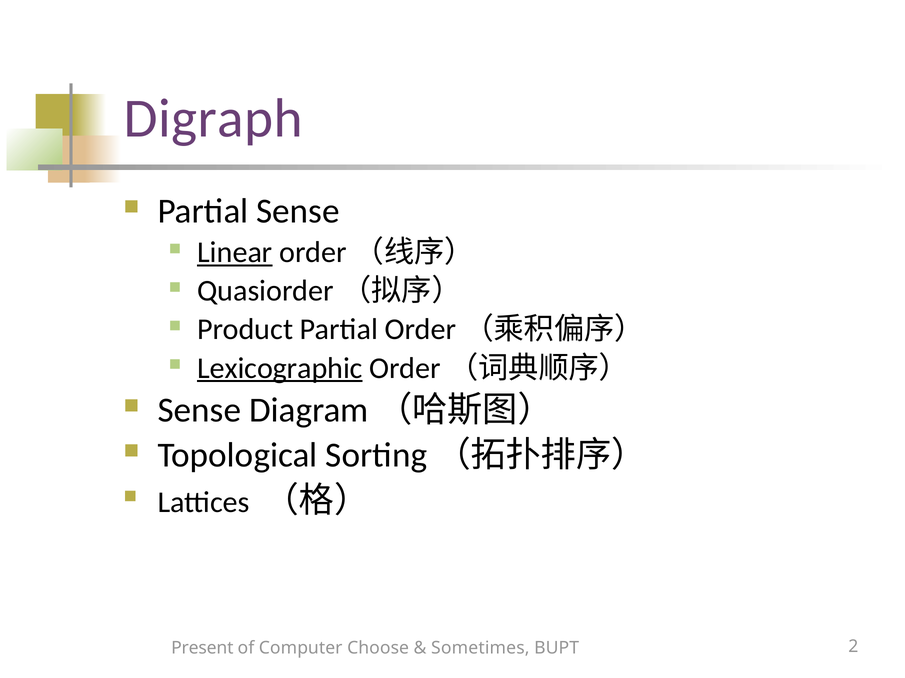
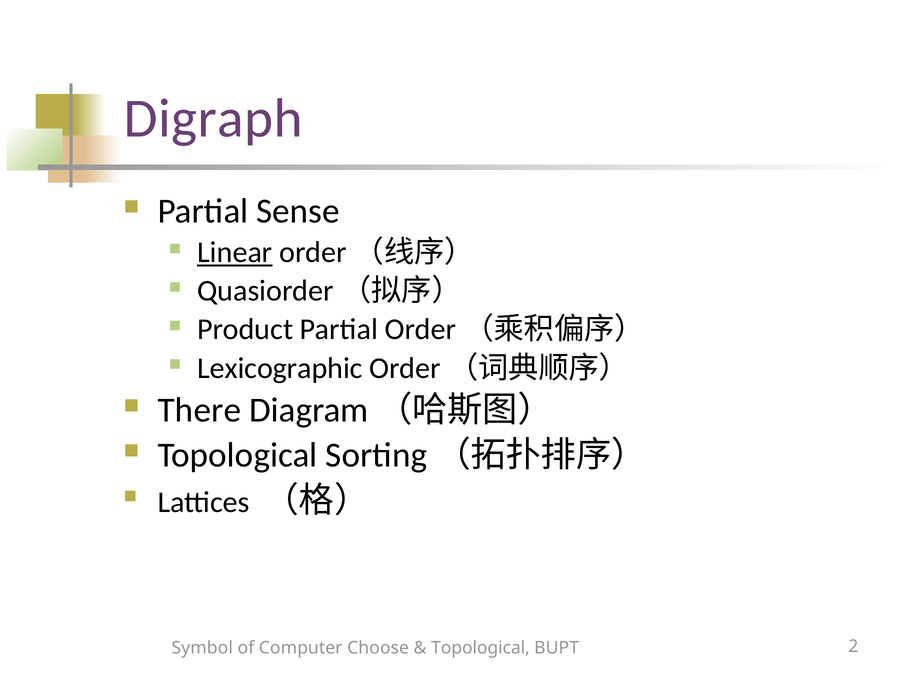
Lexicographic underline: present -> none (280, 369)
Sense: Sense -> There (199, 411)
Present: Present -> Symbol (202, 649)
Sometimes: Sometimes -> Topological (480, 649)
